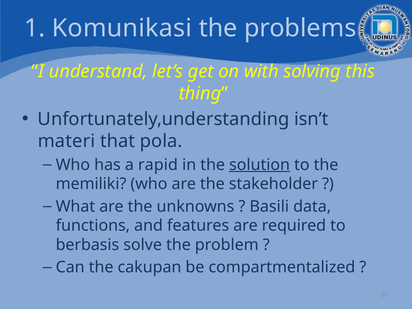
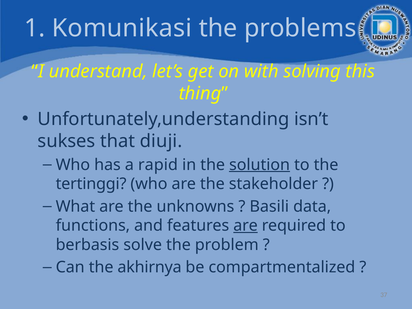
materi: materi -> sukses (67, 141)
pola: pola -> diuji (161, 141)
memiliki: memiliki -> tertinggi (91, 184)
are underline: none -> present (246, 226)
cakupan: cakupan -> akhirnya (150, 267)
